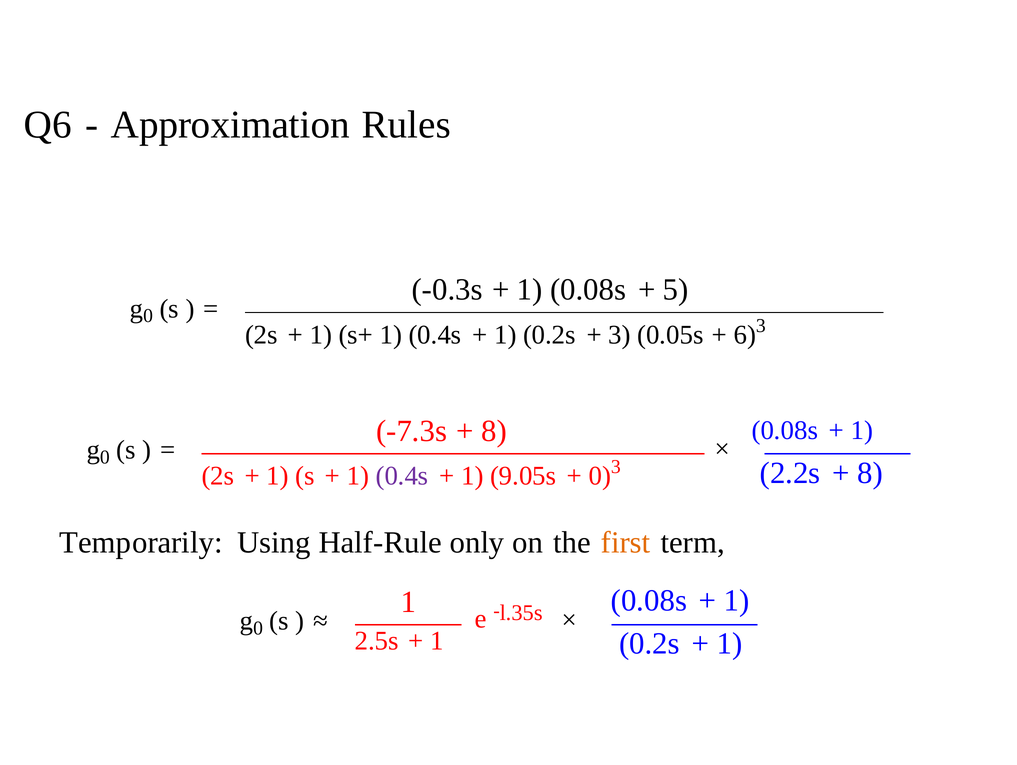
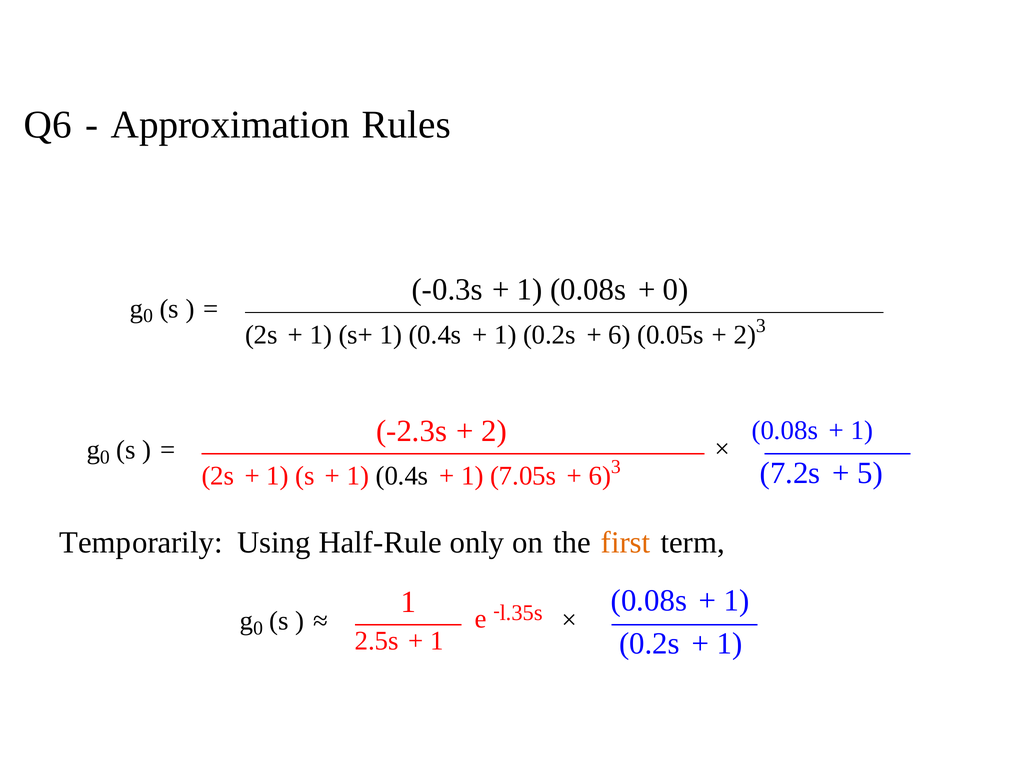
5: 5 -> 0 (676, 290)
3: 3 -> 6 (620, 335)
6: 6 -> 2 (745, 335)
-7.3s: -7.3s -> -2.3s (412, 431)
8: 8 -> 2 (494, 431)
0.4s colour: purple -> black (402, 476)
9.05s: 9.05s -> 7.05s (523, 476)
0: 0 -> 6 (600, 476)
2.2s: 2.2s -> 7.2s (790, 473)
8: 8 -> 5 (870, 473)
